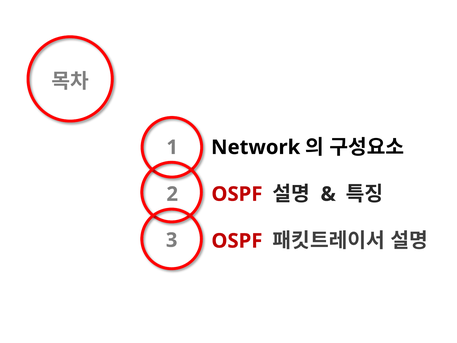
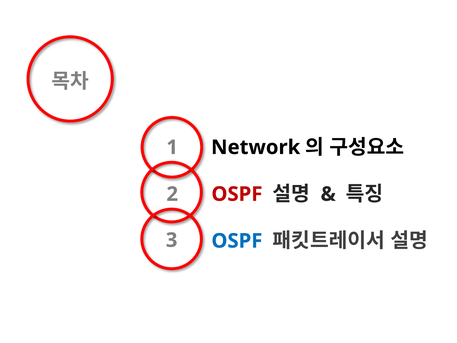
OSPF colour: red -> blue (237, 241)
